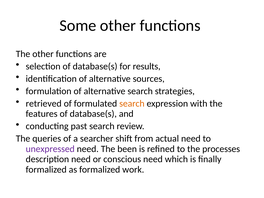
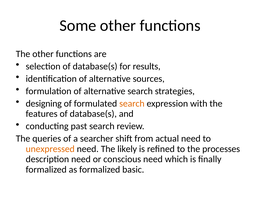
retrieved: retrieved -> designing (44, 104)
unexpressed colour: purple -> orange (50, 149)
been: been -> likely (127, 149)
work: work -> basic (133, 169)
